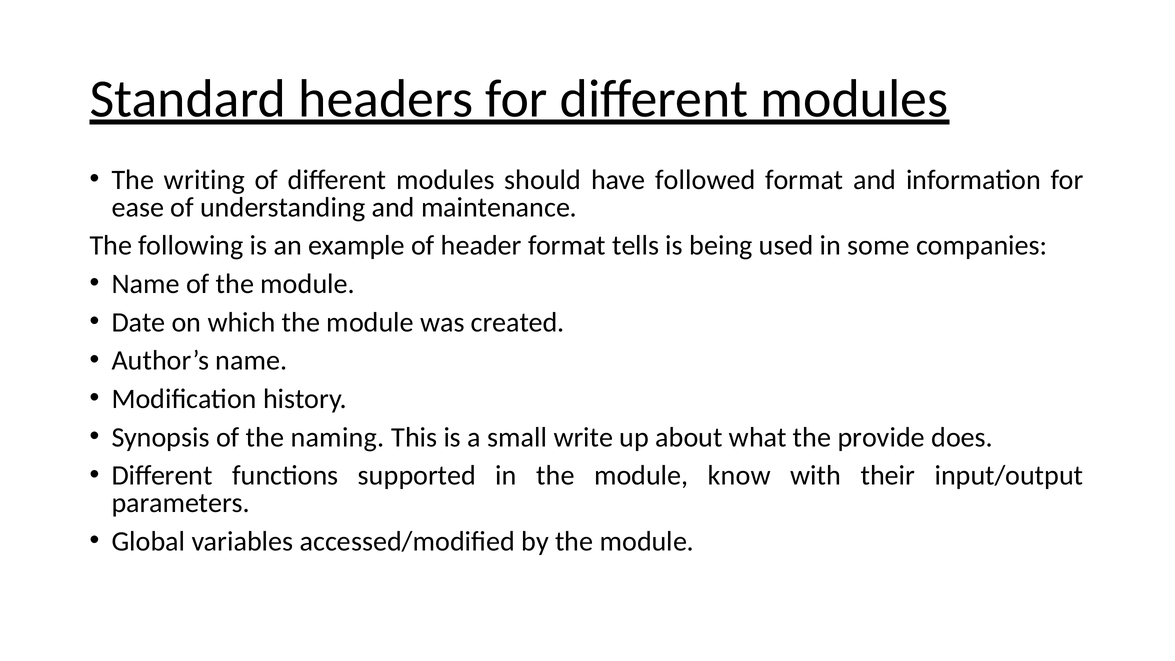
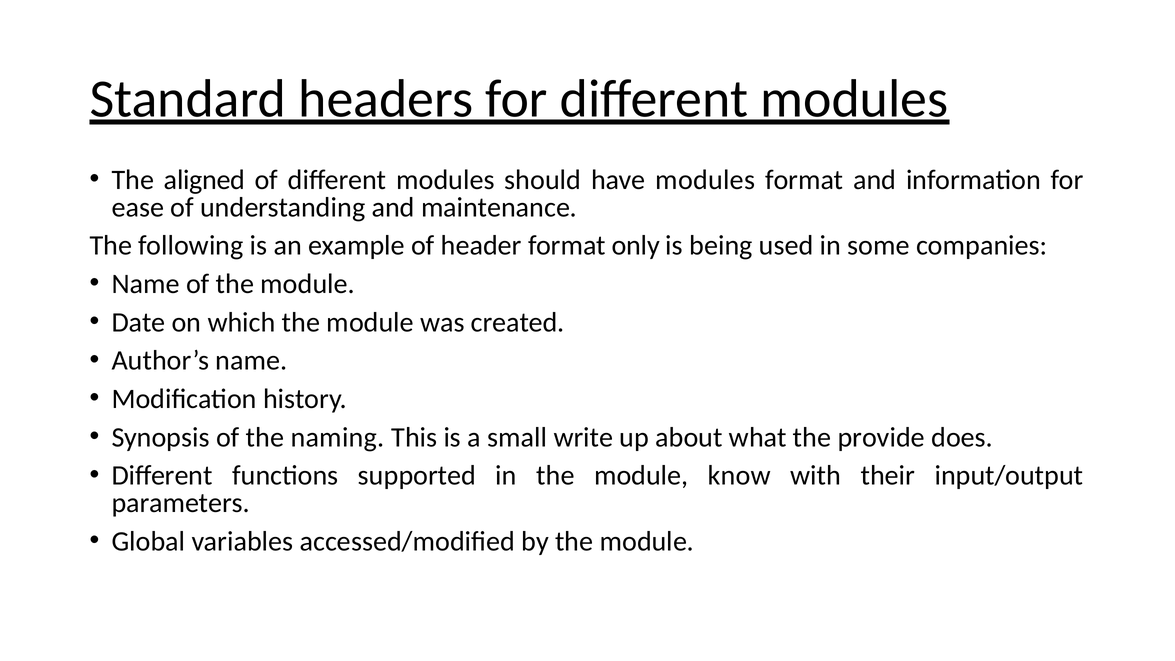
writing: writing -> aligned (205, 180)
have followed: followed -> modules (705, 180)
tells: tells -> only (636, 246)
